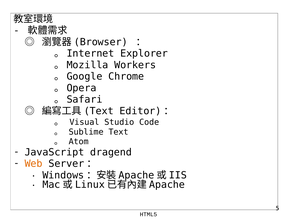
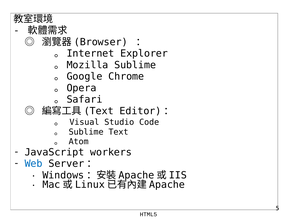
。Mozilla Workers: Workers -> Sublime (135, 65)
dragend: dragend -> workers (111, 152)
Web colour: orange -> blue (34, 163)
